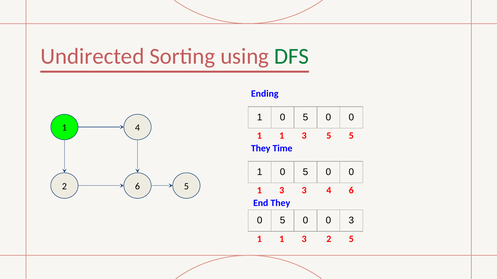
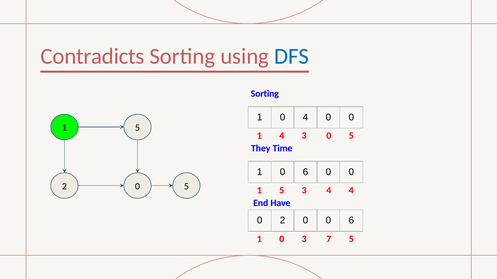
Undirected: Undirected -> Contradicts (93, 56)
DFS colour: green -> blue (292, 56)
Ending: Ending -> Sorting (265, 94)
5: 5 -> 4 (305, 117)
4: 4 -> 5 (137, 128)
1: 1 -> 4 (282, 136)
3 5: 5 -> 0 (329, 136)
5: 5 -> 6 (305, 172)
6: 6 -> 0 (137, 187)
3: 3 -> 5 (282, 191)
4 6: 6 -> 4 (351, 191)
End They: They -> Have (280, 203)
5: 5 -> 2 (283, 221)
0 0 3: 3 -> 6 (351, 221)
1: 1 -> 0 (282, 239)
3 2: 2 -> 7 (329, 239)
